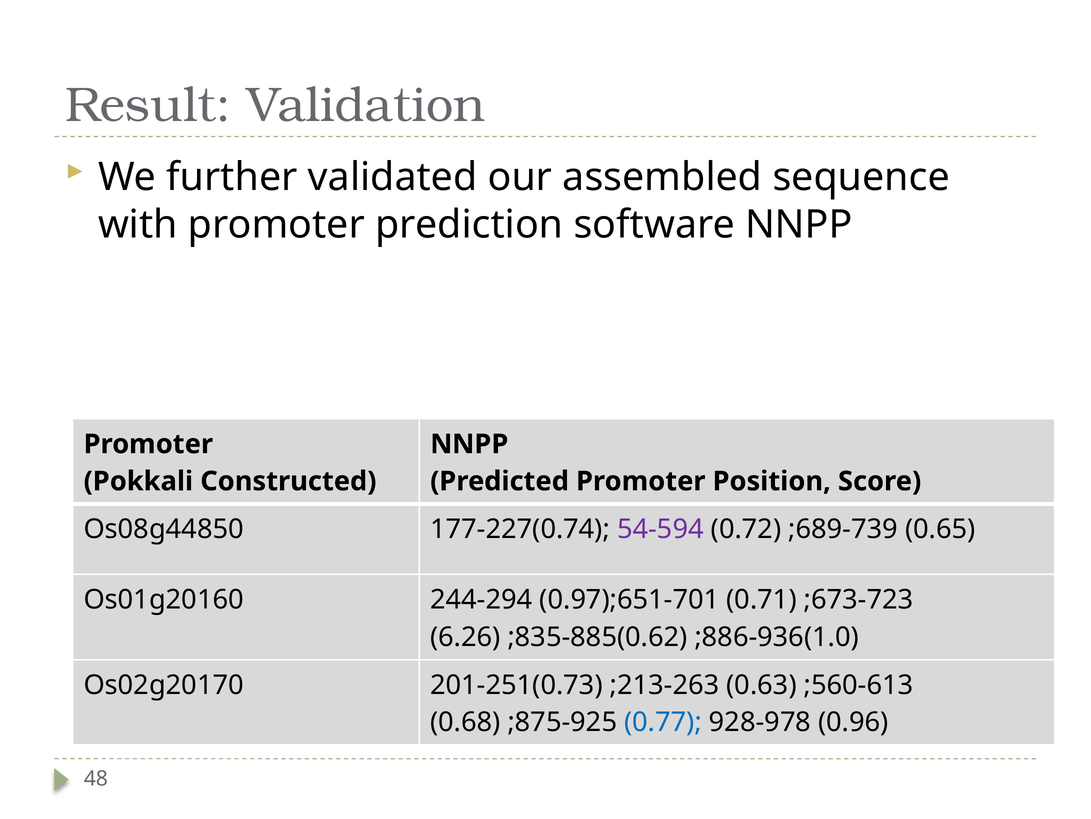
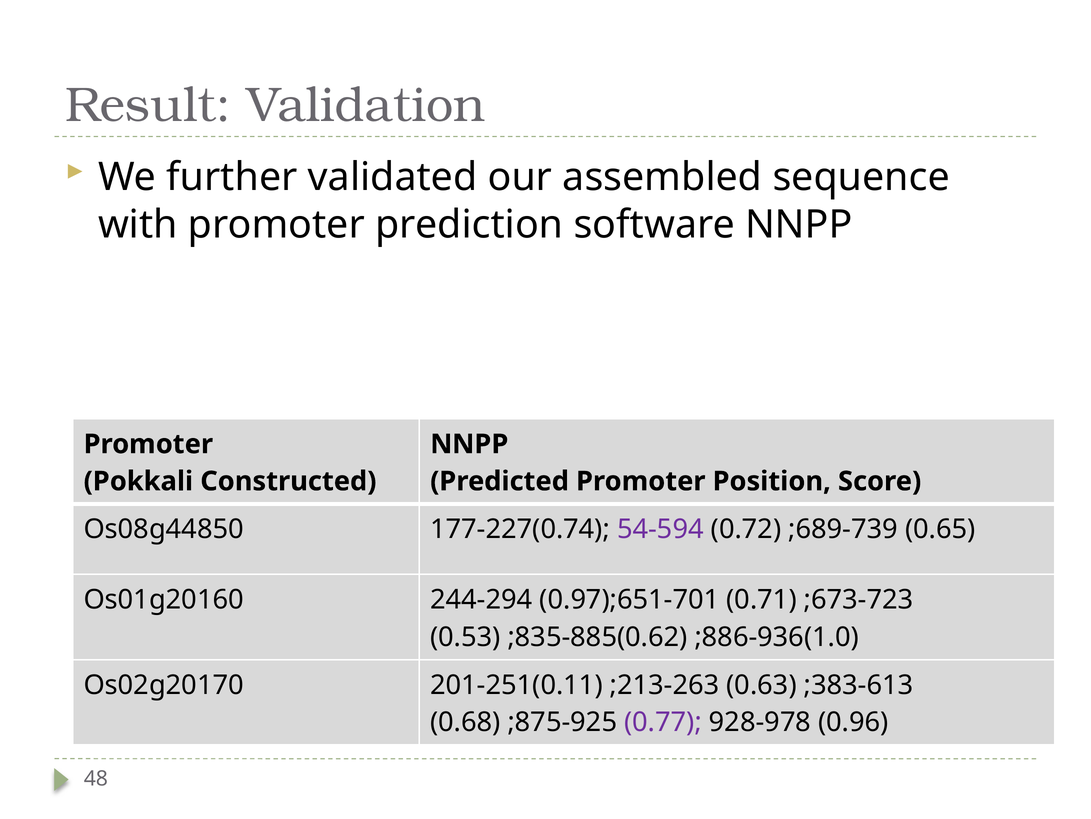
6.26: 6.26 -> 0.53 (465, 636)
201-251(0.73: 201-251(0.73 -> 201-251(0.11 (516, 685)
;560-613: ;560-613 -> ;383-613 (859, 685)
0.77 colour: blue -> purple (663, 722)
